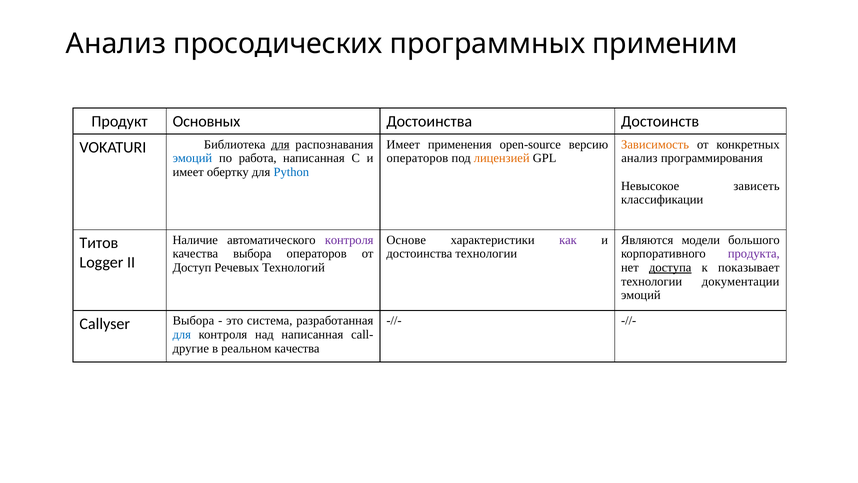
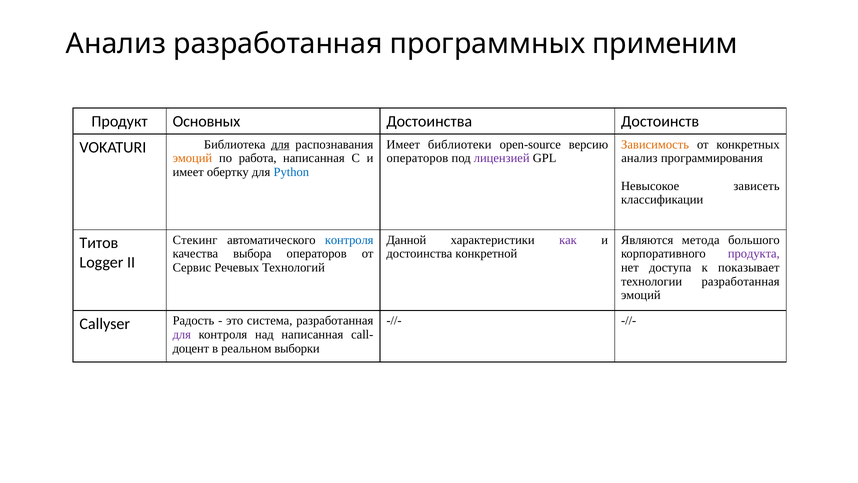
Анализ просодических: просодических -> разработанная (278, 44)
применения: применения -> библиотеки (460, 144)
эмоций colour: blue -> orange (192, 158)
лицензией colour: orange -> purple (502, 158)
Наличие: Наличие -> Стекинг (195, 240)
контроля colour: purple -> blue (349, 240)
Основе: Основе -> Данной (406, 240)
модели: модели -> метода (701, 240)
достоинства технологии: технологии -> конкретной (486, 254)
Доступ: Доступ -> Сервис (192, 267)
доступа underline: present -> none (670, 267)
технологии документации: документации -> разработанная (741, 281)
Callyser Выбора: Выбора -> Радость (193, 321)
для colour: blue -> purple (182, 334)
другие: другие -> доцент (191, 348)
реальном качества: качества -> выборки (297, 348)
